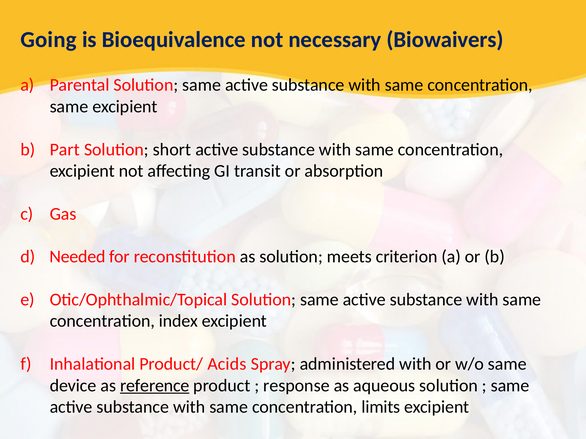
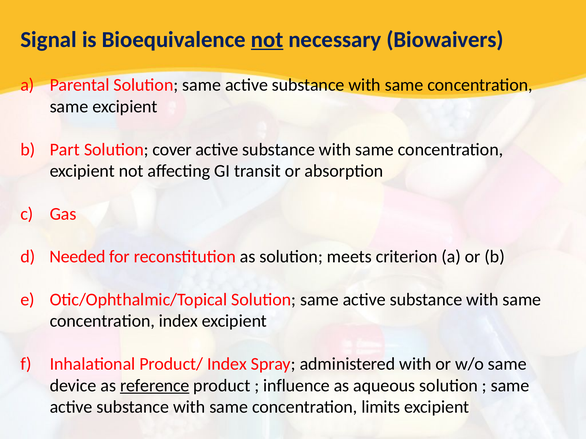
Going: Going -> Signal (49, 40)
not underline: none -> present (267, 40)
short: short -> cover (172, 150)
Product/ Acids: Acids -> Index (227, 364)
response: response -> influence (297, 386)
